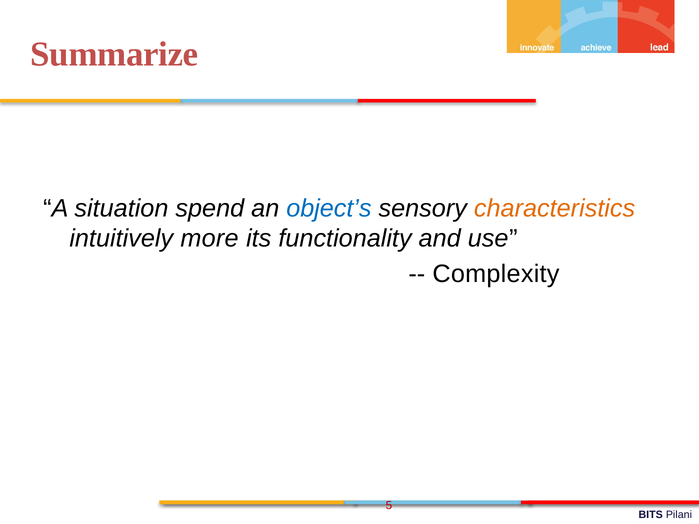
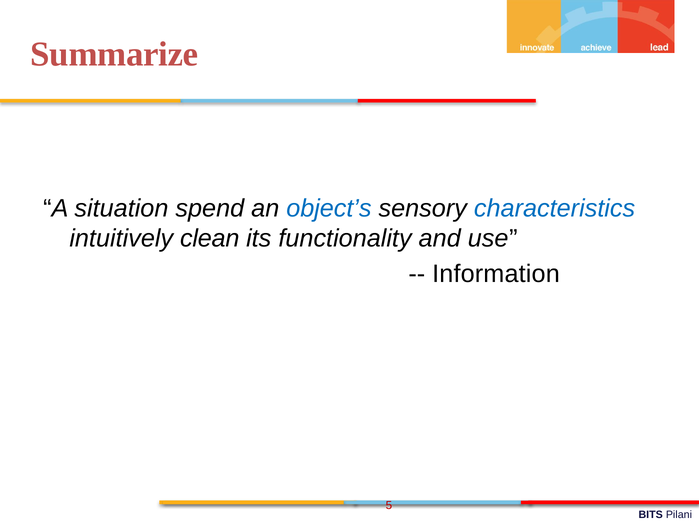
characteristics colour: orange -> blue (555, 208)
more: more -> clean (210, 239)
Complexity: Complexity -> Information (496, 274)
